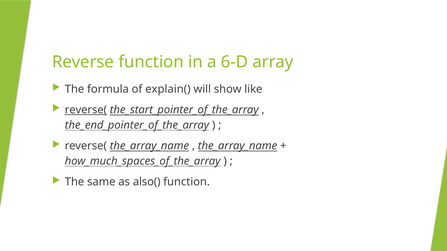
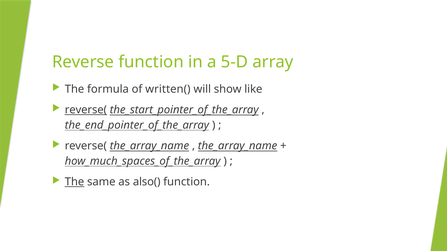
6-D: 6-D -> 5-D (235, 62)
explain(: explain( -> written( (168, 89)
The underline: none -> present (75, 182)
